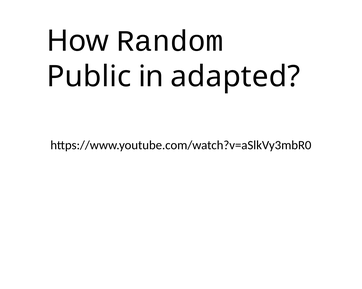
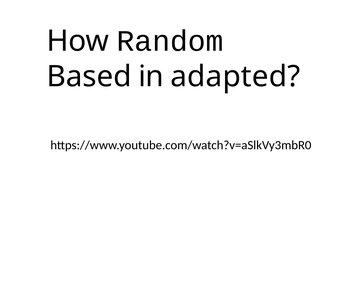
Public: Public -> Based (89, 77)
